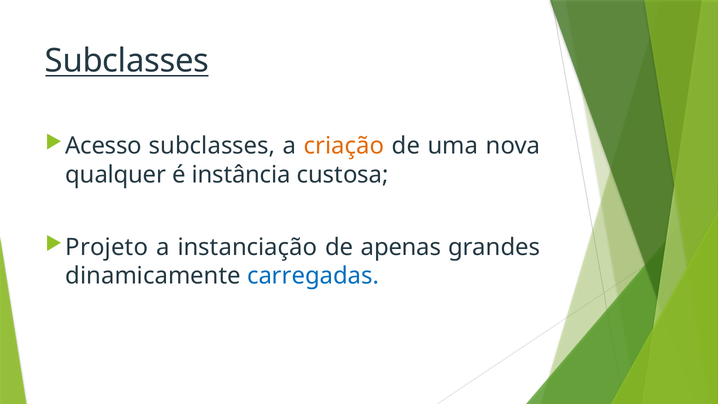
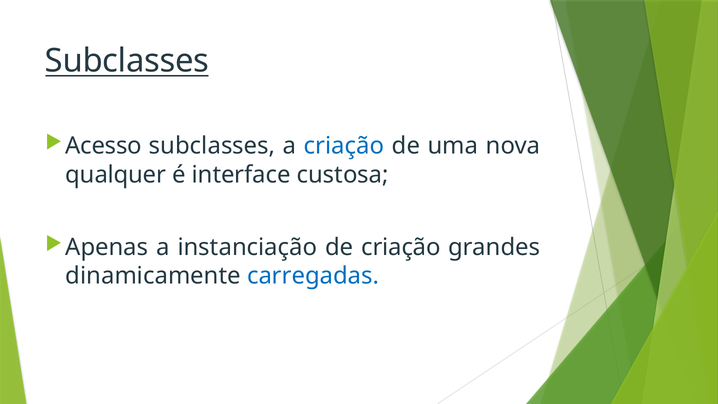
criação colour: orange -> blue (344, 146)
instância: instância -> interface (241, 175)
Projeto: Projeto -> Apenas (107, 247)
de apenas: apenas -> criação (401, 247)
